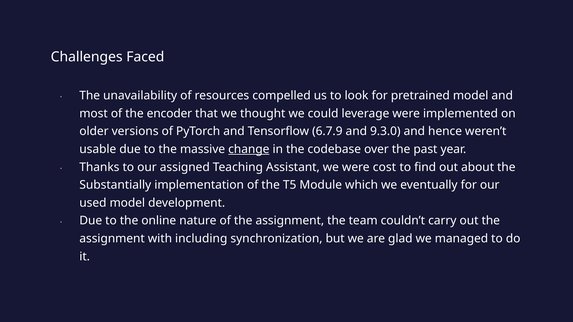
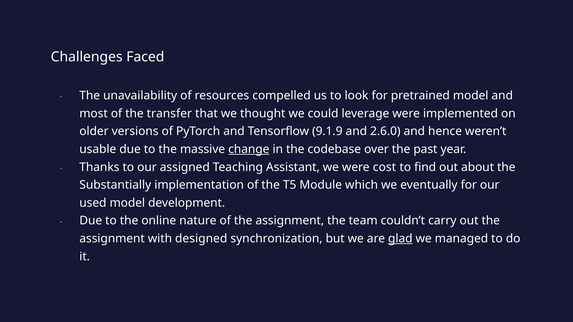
encoder: encoder -> transfer (169, 114)
6.7.9: 6.7.9 -> 9.1.9 (327, 132)
9.3.0: 9.3.0 -> 2.6.0 (385, 132)
including: including -> designed (201, 239)
glad underline: none -> present (400, 239)
